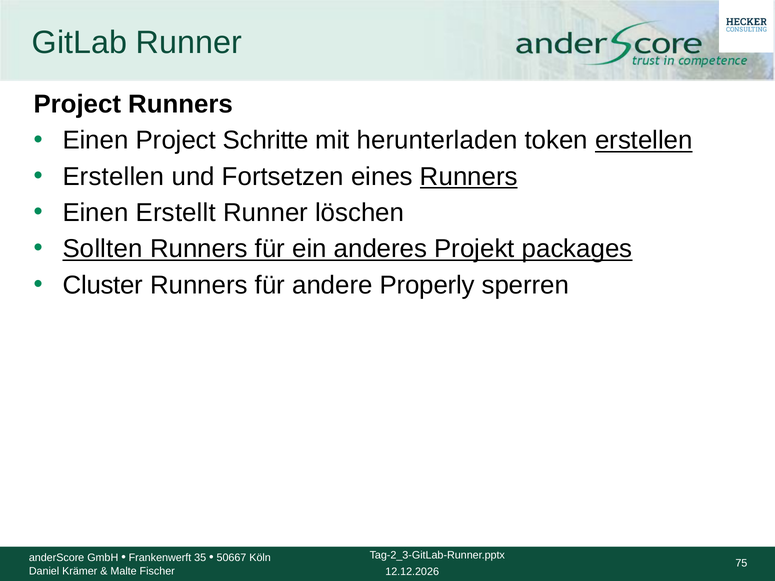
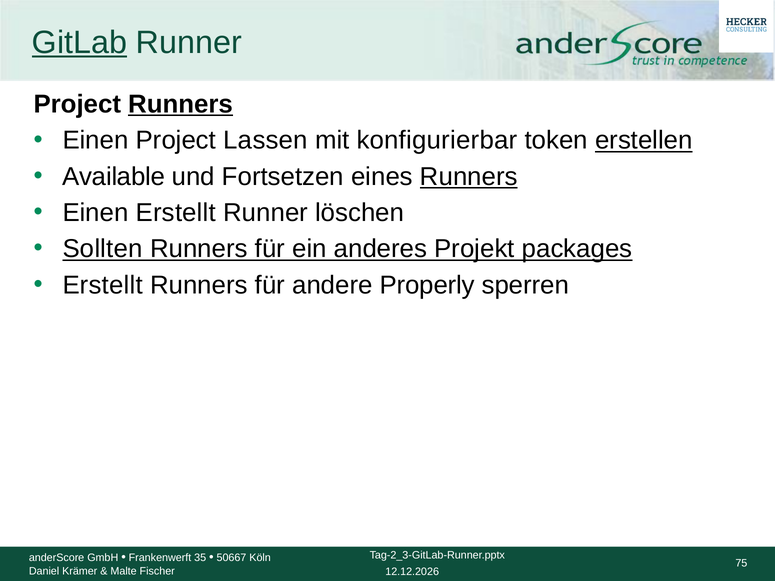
GitLab underline: none -> present (79, 42)
Runners underline: none -> present (180, 104)
Schritte: Schritte -> Lassen (266, 141)
herunterladen: herunterladen -> konfigurierbar (437, 141)
Erstellen: Erstellen -> Available (114, 177)
Cluster: Cluster -> Erstellt (103, 285)
